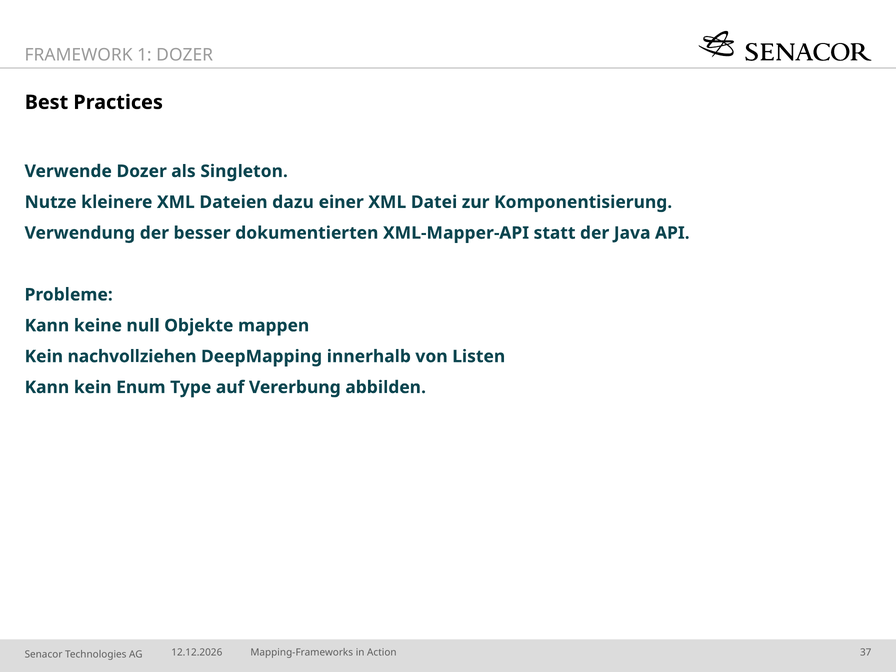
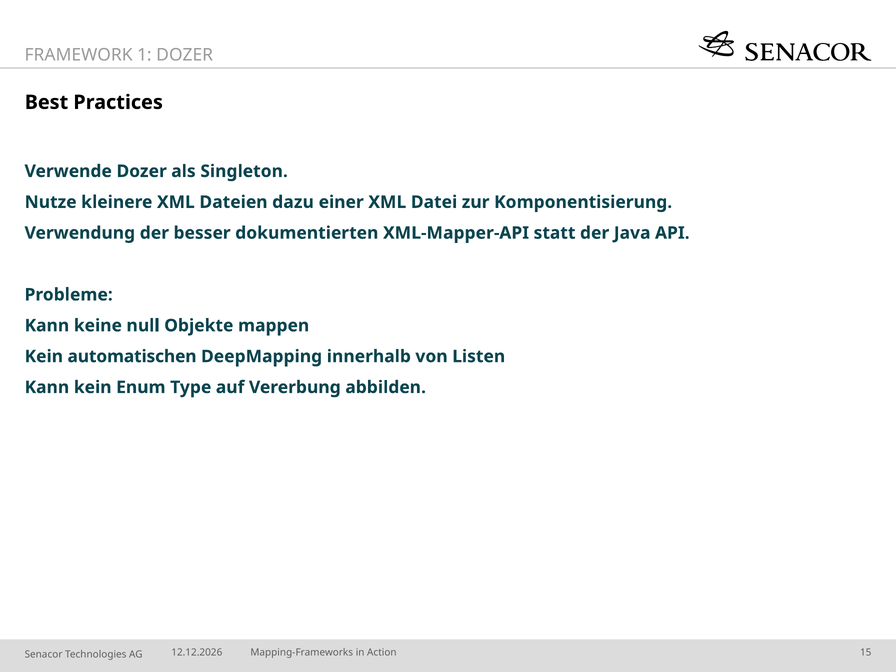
nachvollziehen: nachvollziehen -> automatischen (132, 356)
37: 37 -> 15 (866, 652)
